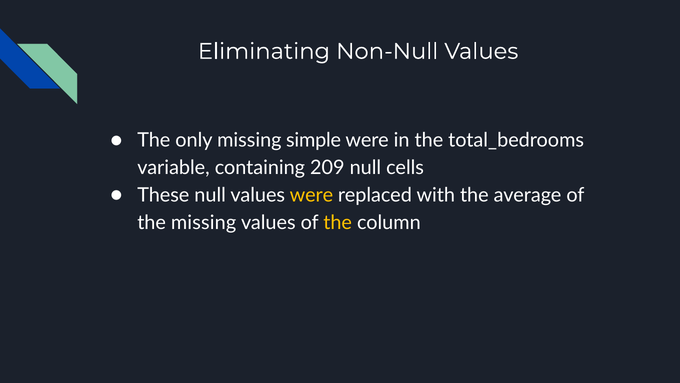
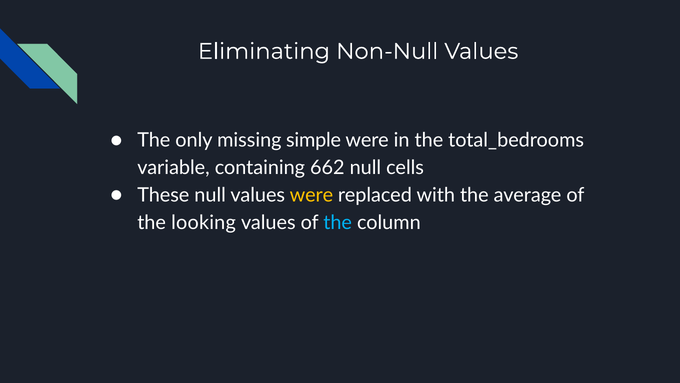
209: 209 -> 662 (327, 168)
the missing: missing -> looking (204, 222)
the colour: yellow -> light blue (338, 222)
